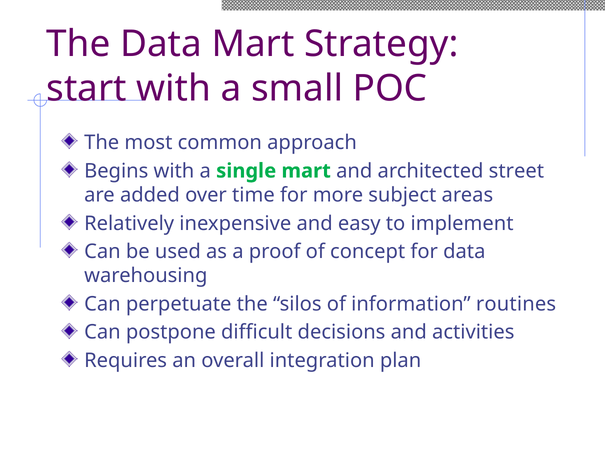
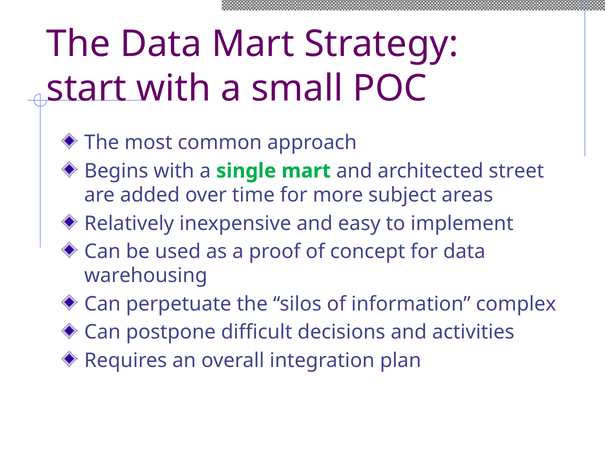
routines: routines -> complex (516, 304)
